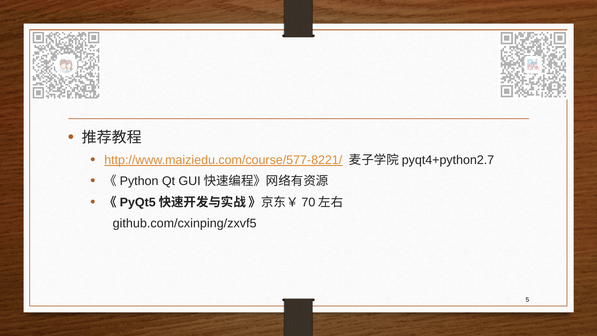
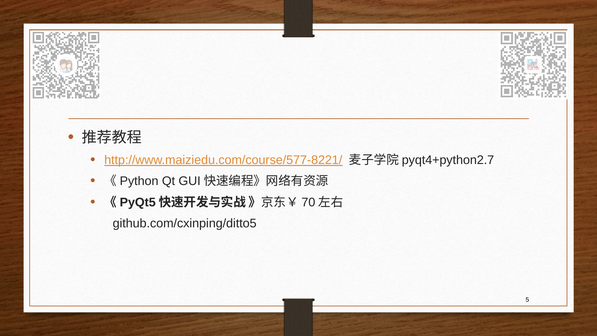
github.com/cxinping/zxvf5: github.com/cxinping/zxvf5 -> github.com/cxinping/ditto5 (185, 223)
